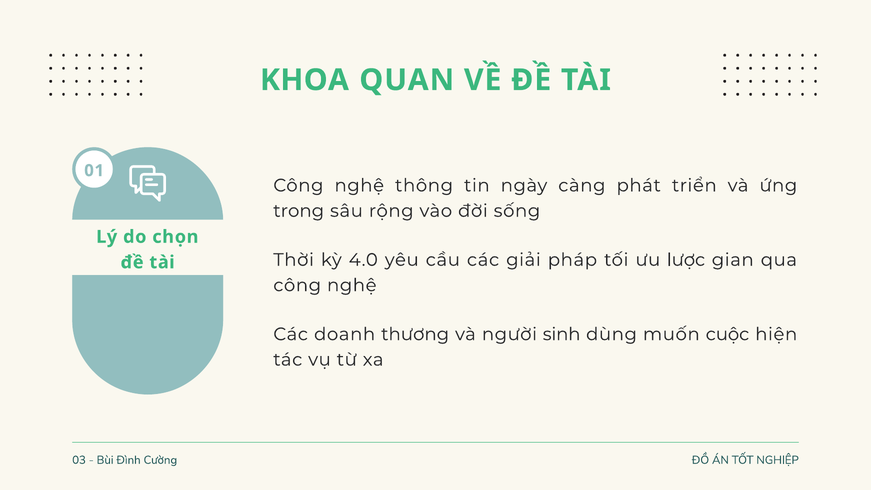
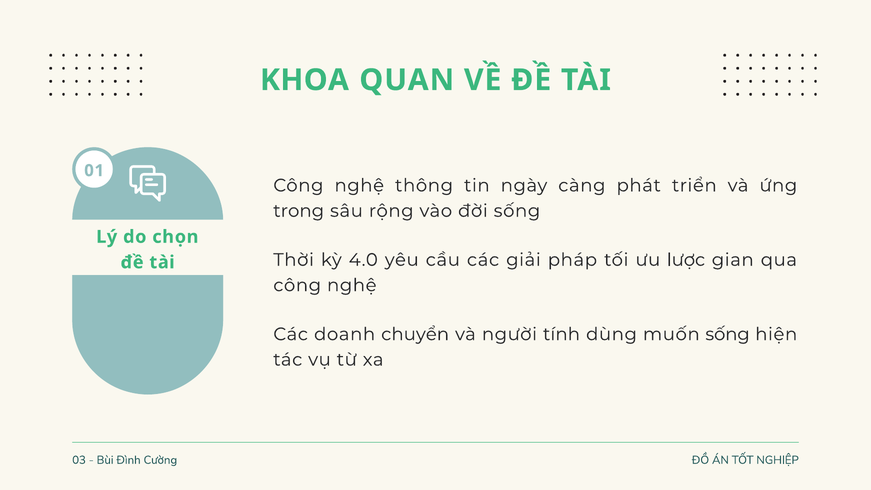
thương: thương -> chuyển (415, 334)
sinh: sinh -> tính (561, 334)
muốn cuộc: cuộc -> sống (728, 334)
